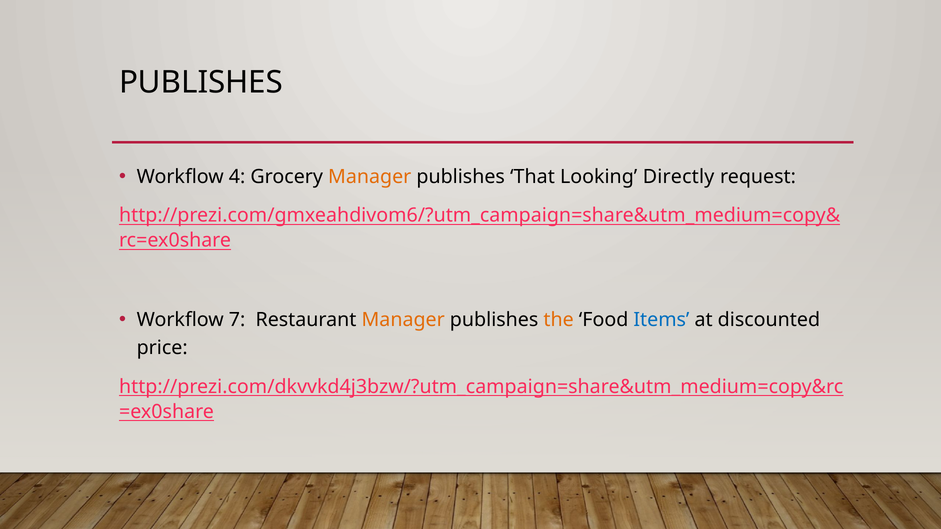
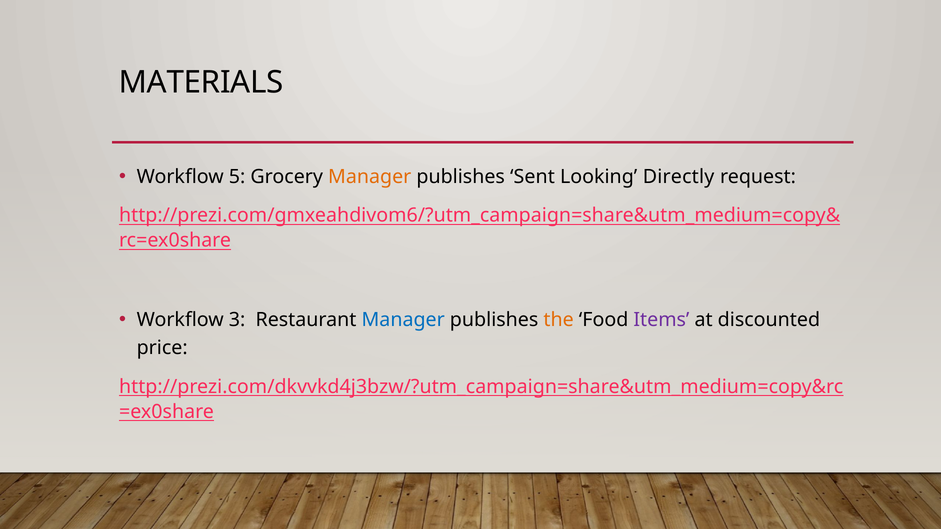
PUBLISHES: PUBLISHES -> MATERIALS (201, 82)
4: 4 -> 5 (237, 177)
That: That -> Sent (532, 177)
7: 7 -> 3 (237, 320)
Manager colour: orange -> blue (403, 320)
Items colour: blue -> purple (661, 320)
